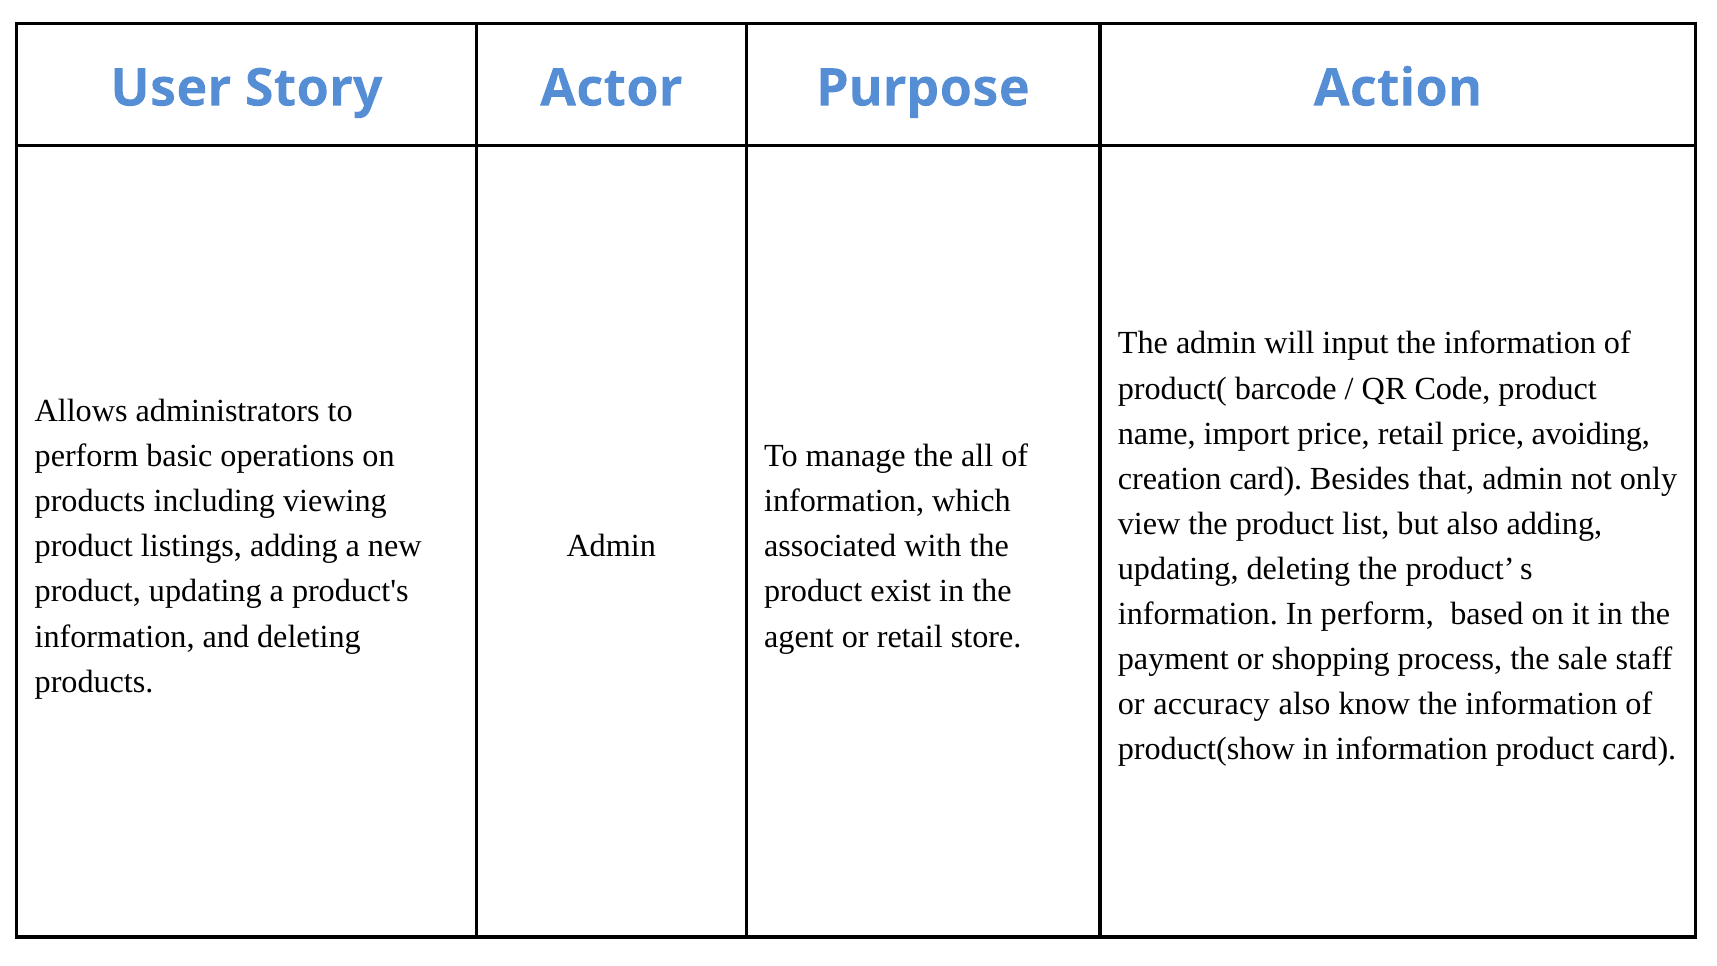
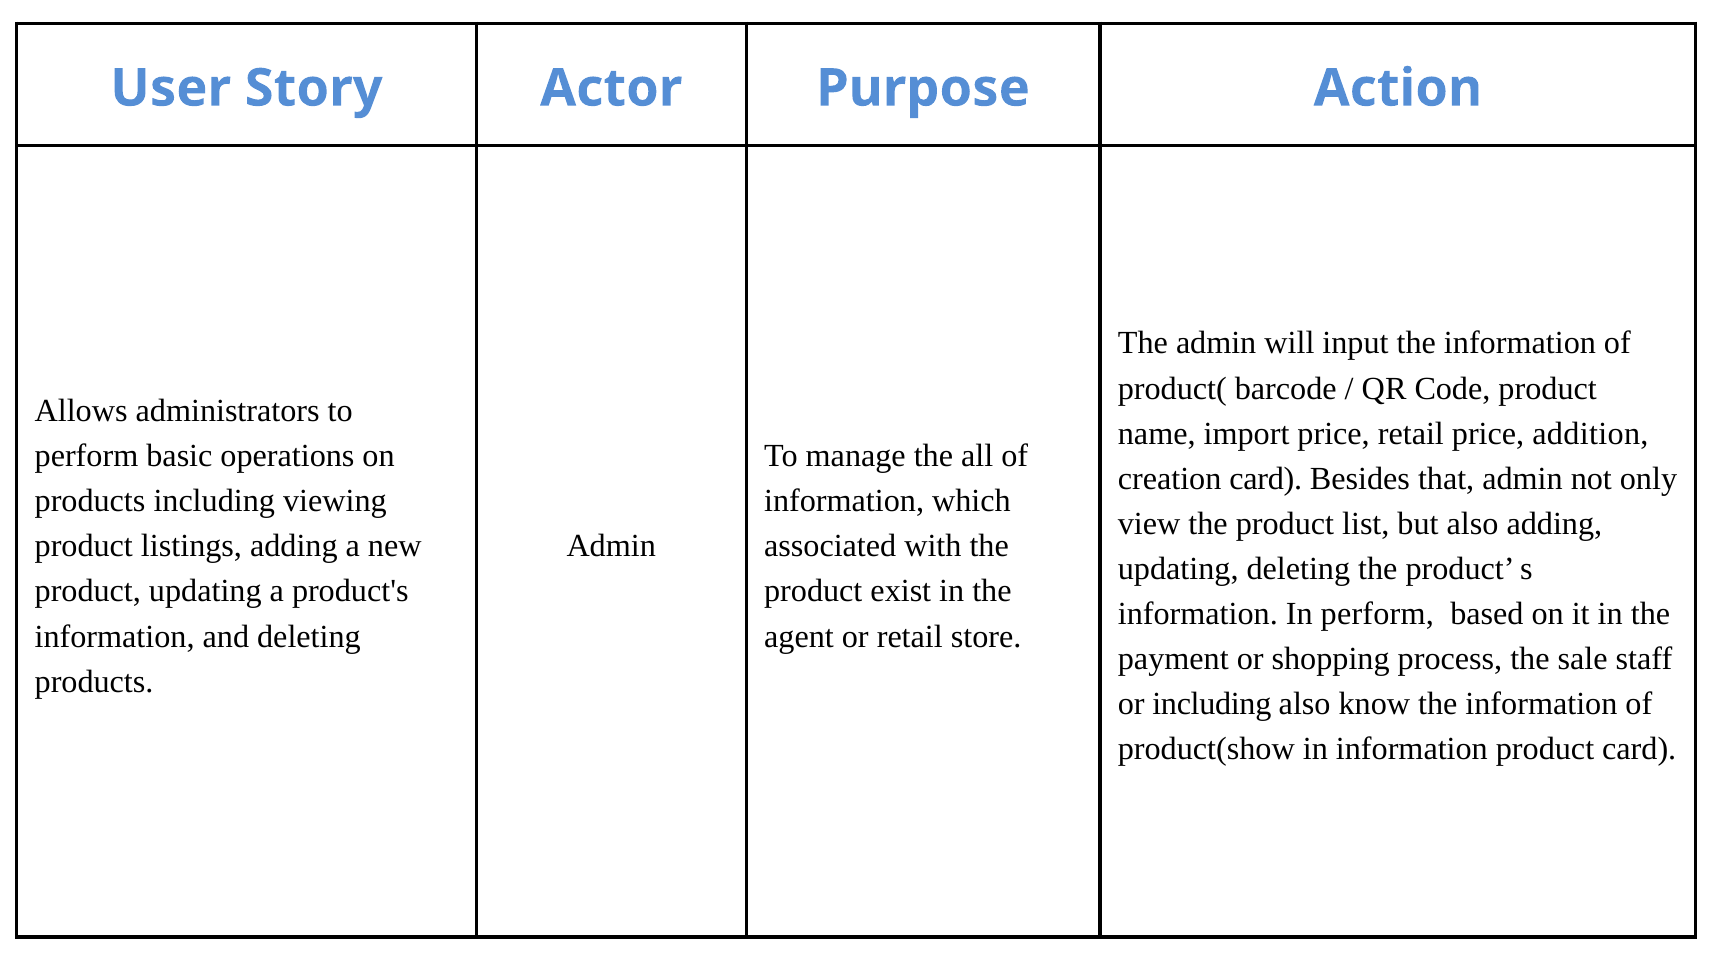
avoiding: avoiding -> addition (1590, 433)
or accuracy: accuracy -> including (1212, 704)
